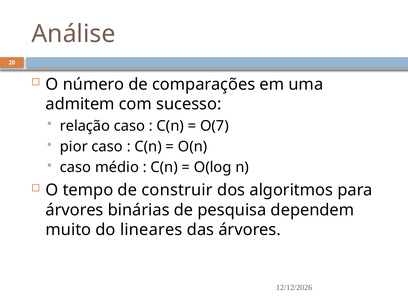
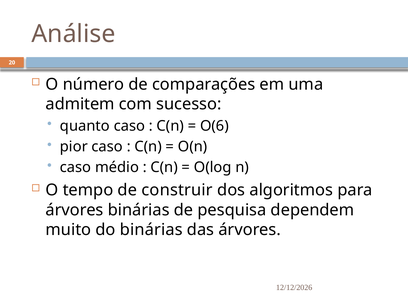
relação: relação -> quanto (85, 126)
O(7: O(7 -> O(6 (214, 126)
do lineares: lineares -> binárias (151, 230)
